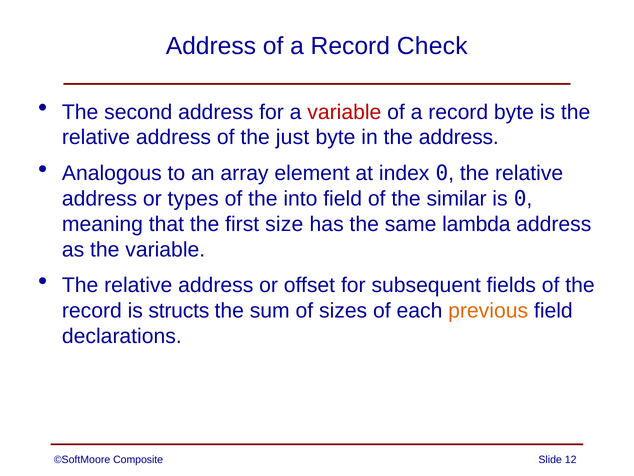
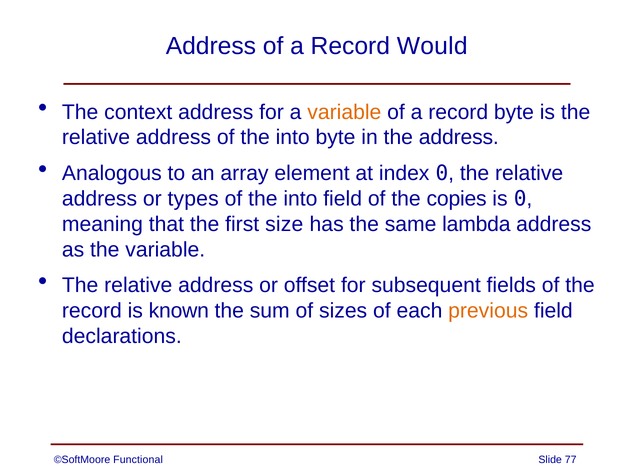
Check: Check -> Would (432, 46)
second: second -> context (138, 112)
variable colour: red -> orange (344, 112)
address of the just: just -> into (293, 137)
similar: similar -> copies (457, 199)
structs: structs -> known (179, 311)
Composite: Composite -> Functional (138, 459)
12: 12 -> 77 (571, 459)
